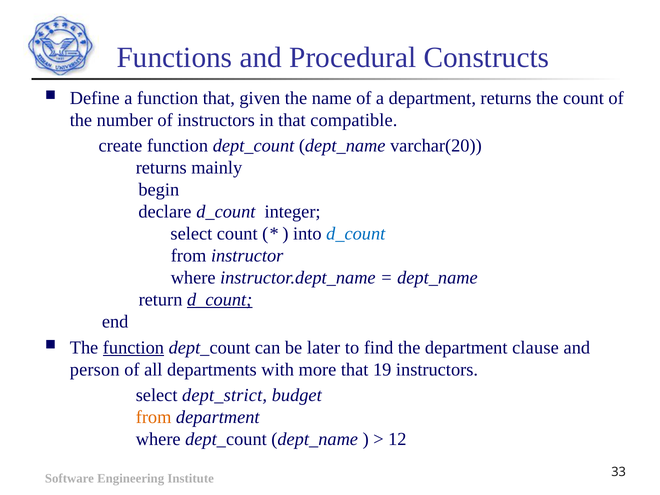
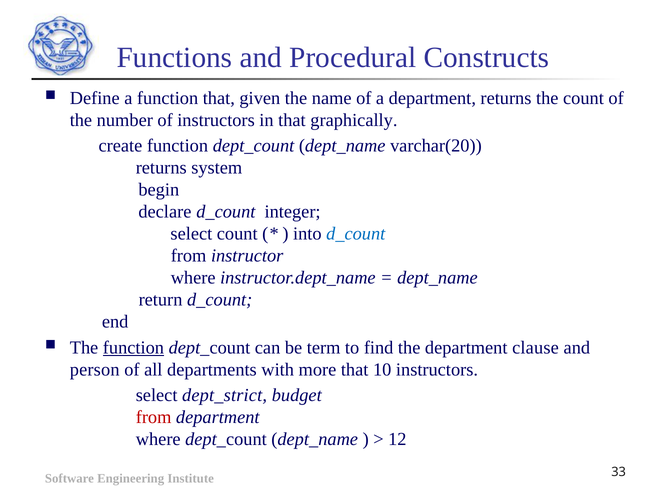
compatible: compatible -> graphically (354, 120)
mainly: mainly -> system (217, 168)
d_count underline: present -> none (220, 300)
later: later -> term (324, 347)
19: 19 -> 10 (382, 369)
from colour: orange -> red (154, 417)
